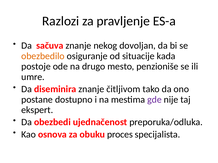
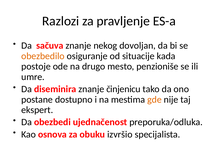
čitljivom: čitljivom -> činjenicu (123, 89)
gde colour: purple -> orange (154, 100)
proces: proces -> izvršio (120, 135)
